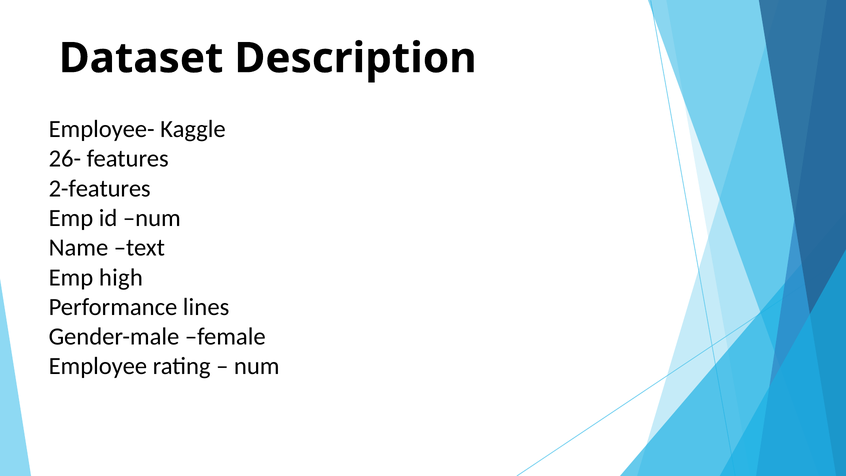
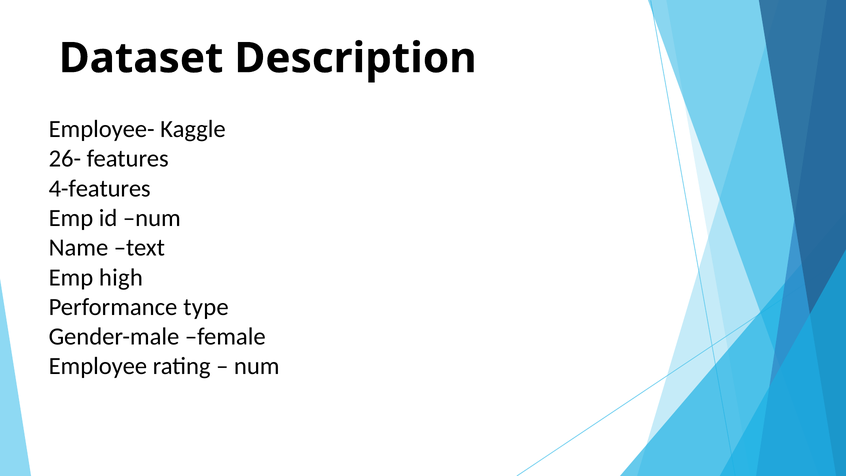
2-features: 2-features -> 4-features (100, 188)
lines: lines -> type (206, 307)
